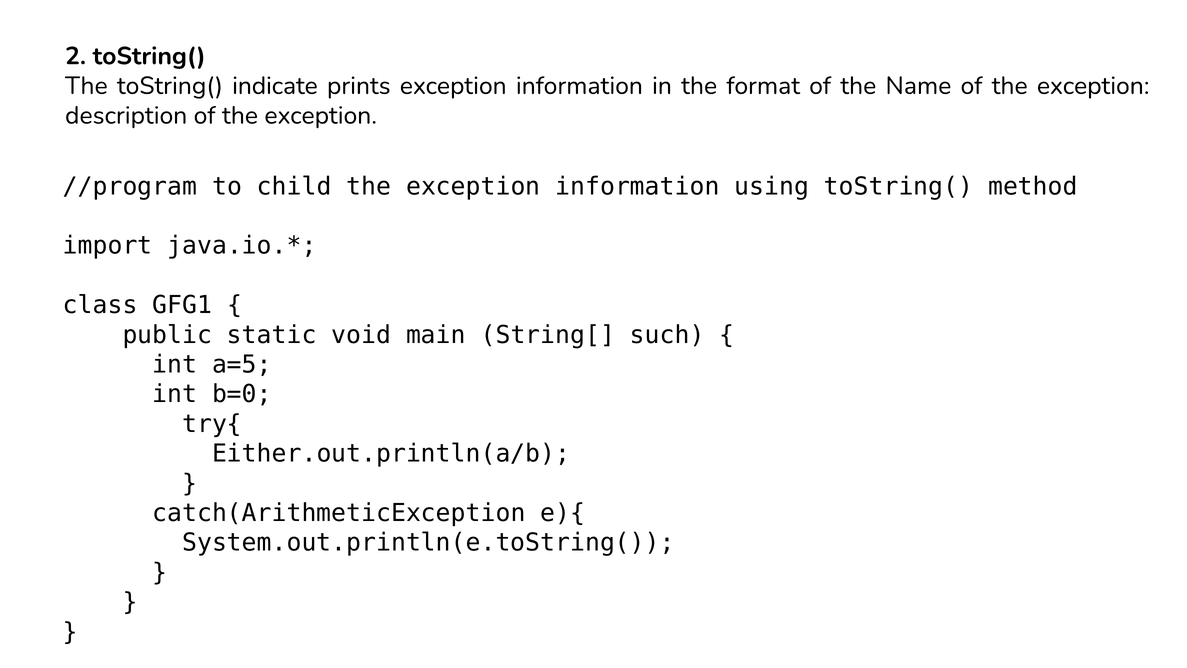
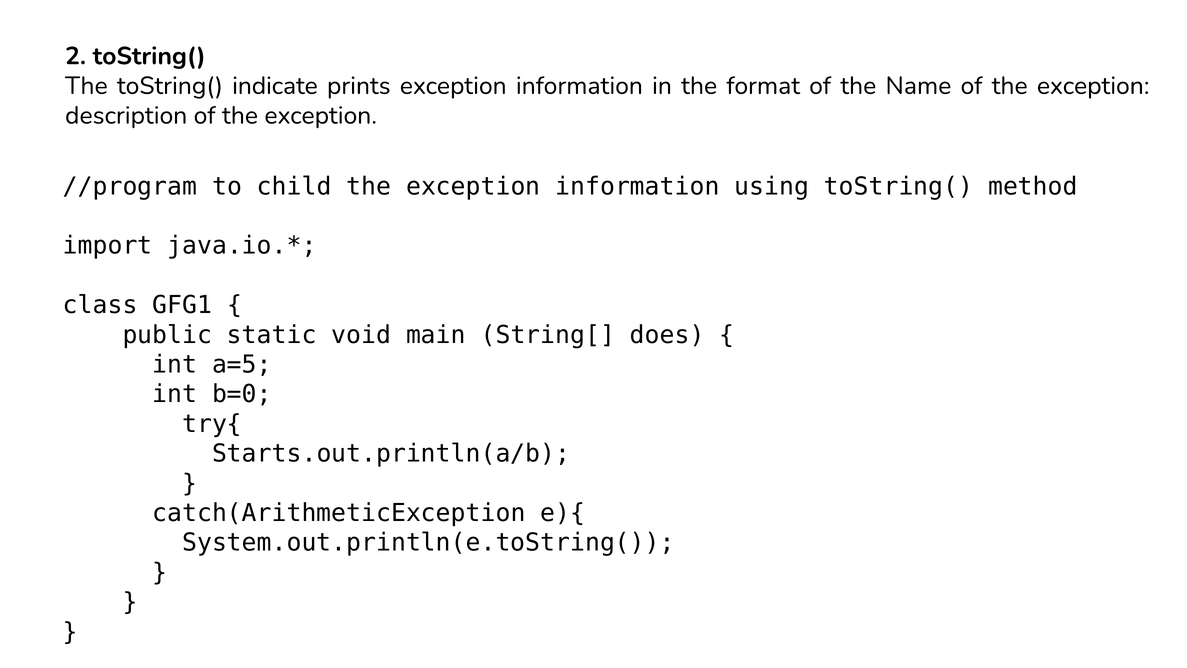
such: such -> does (667, 335)
Either.out.println(a/b: Either.out.println(a/b -> Starts.out.println(a/b (391, 453)
